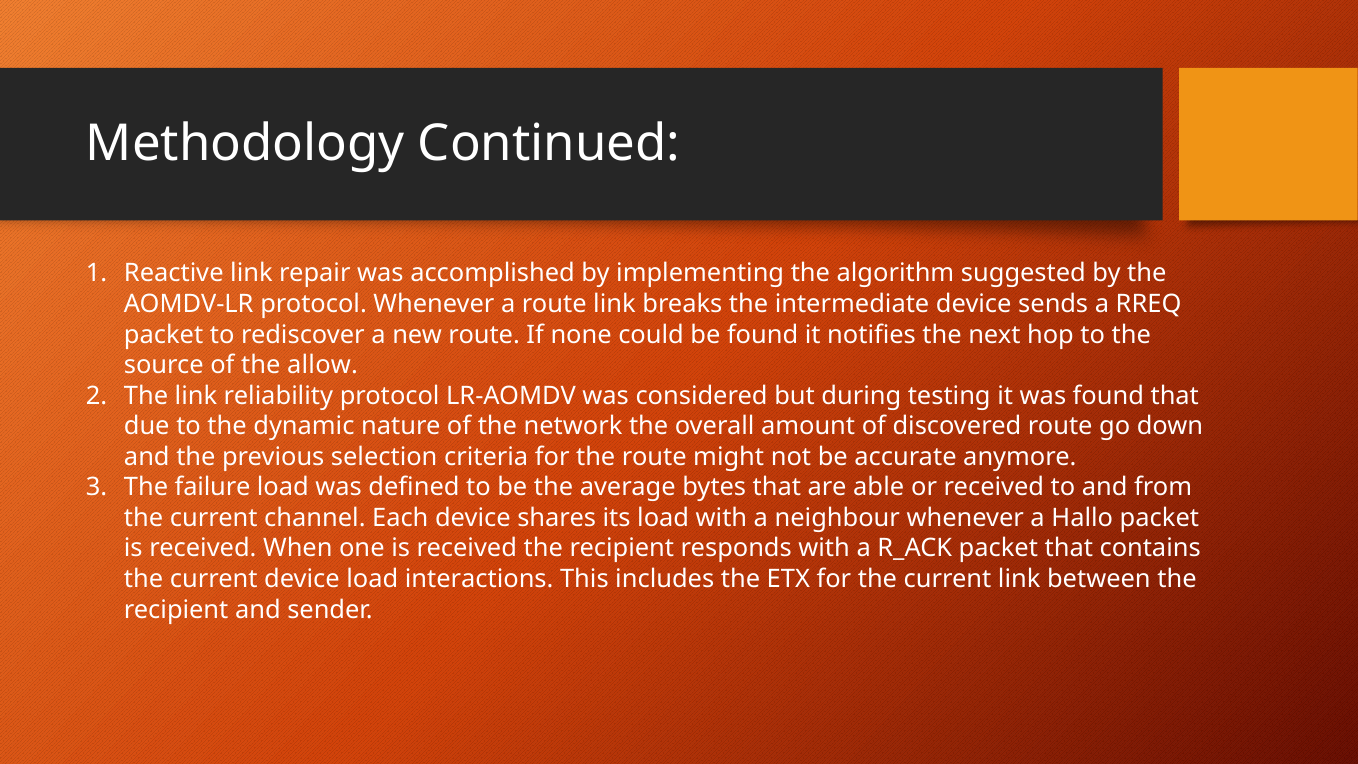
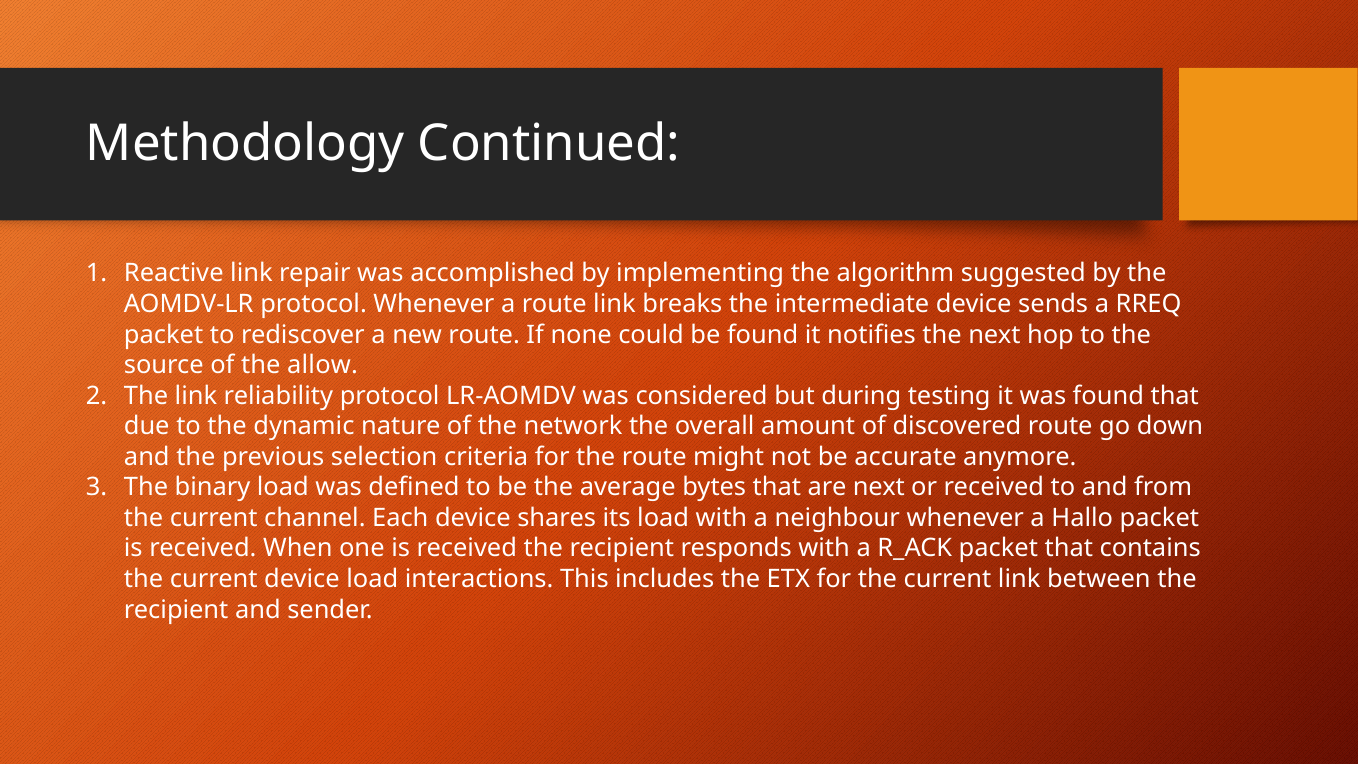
failure: failure -> binary (213, 487)
are able: able -> next (879, 487)
